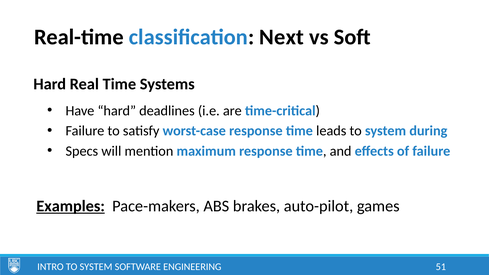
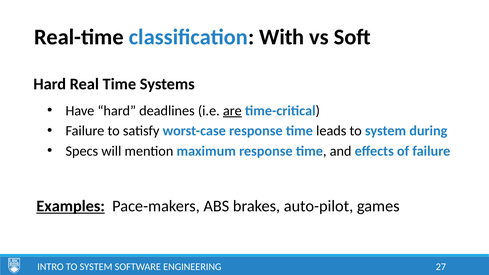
Next: Next -> With (282, 37)
are underline: none -> present (232, 111)
51: 51 -> 27 (441, 267)
